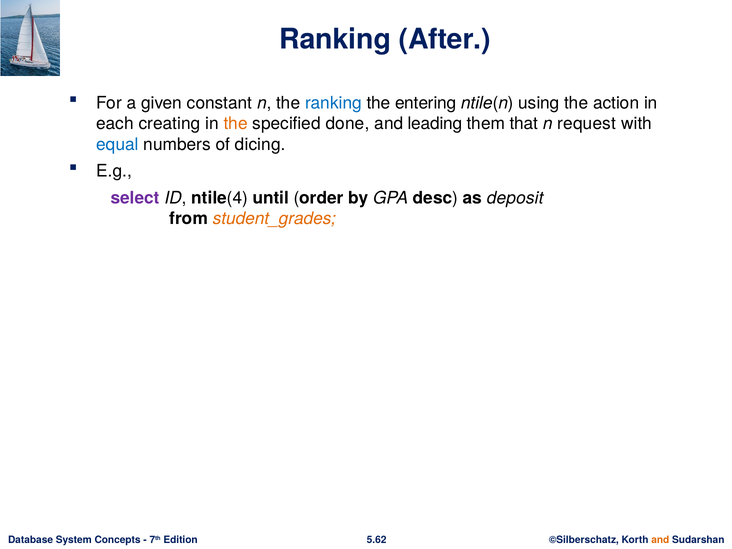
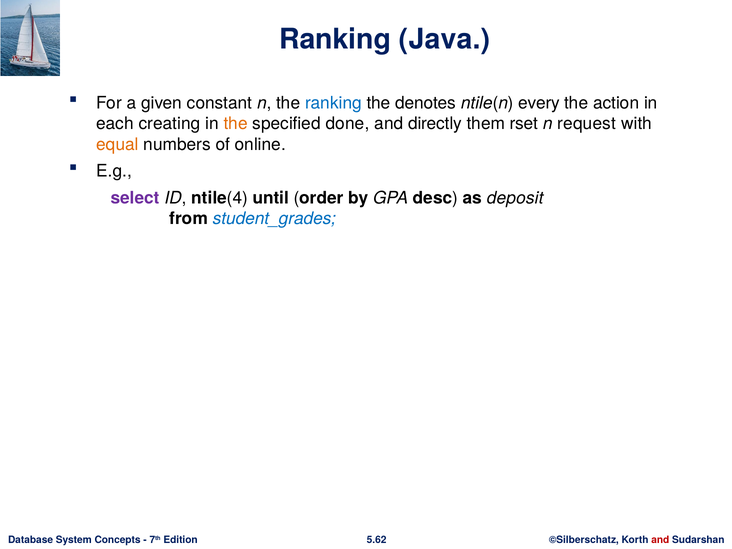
After: After -> Java (445, 39)
entering: entering -> denotes (426, 103)
using: using -> every (539, 103)
leading: leading -> directly (435, 124)
that: that -> rset (524, 124)
equal colour: blue -> orange (117, 144)
dicing: dicing -> online (260, 144)
student_grades colour: orange -> blue (274, 219)
and colour: orange -> red (660, 540)
